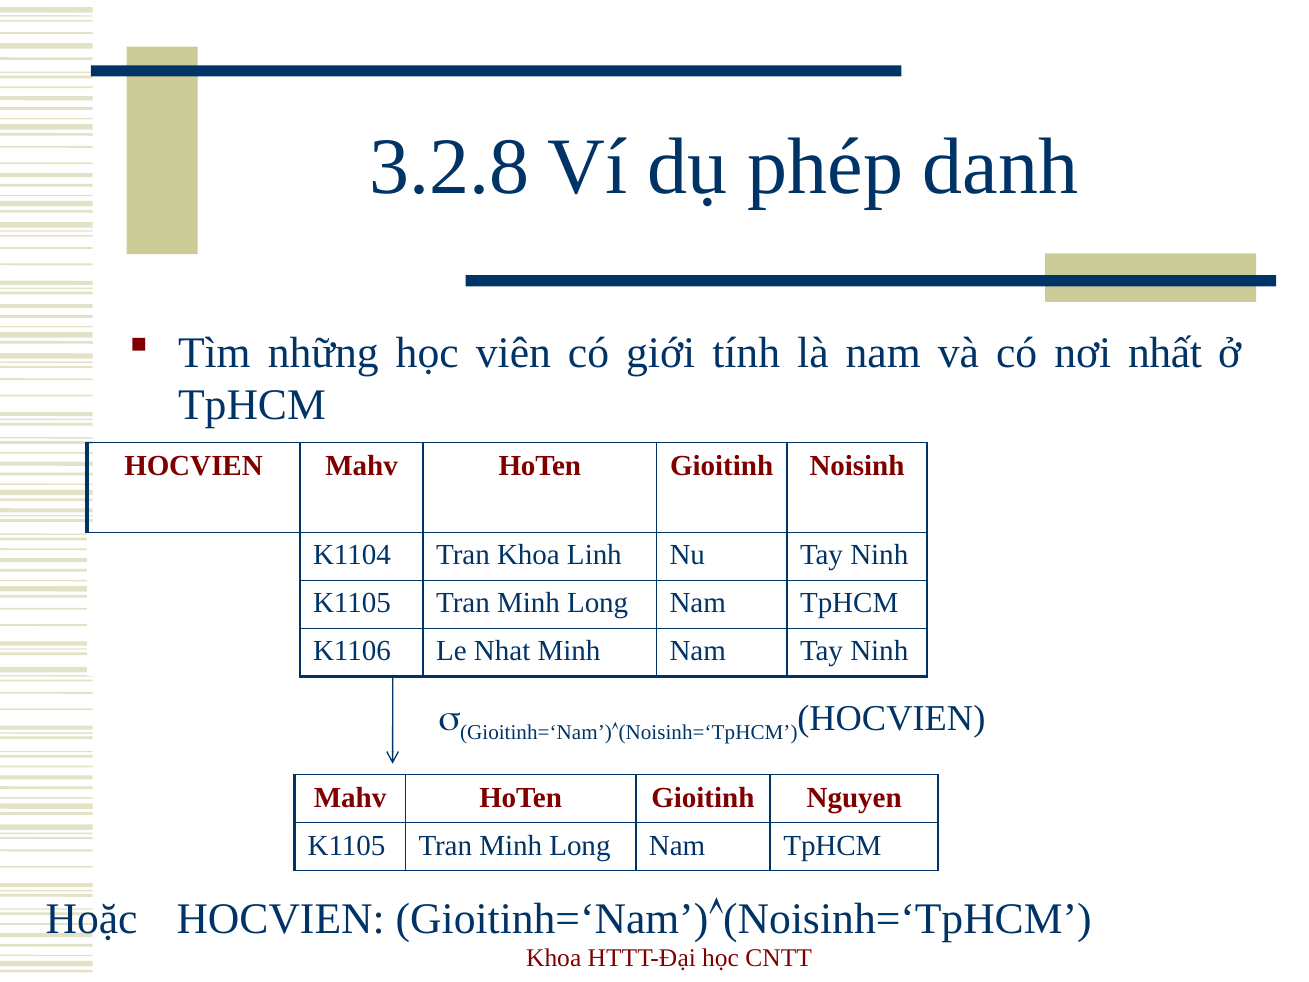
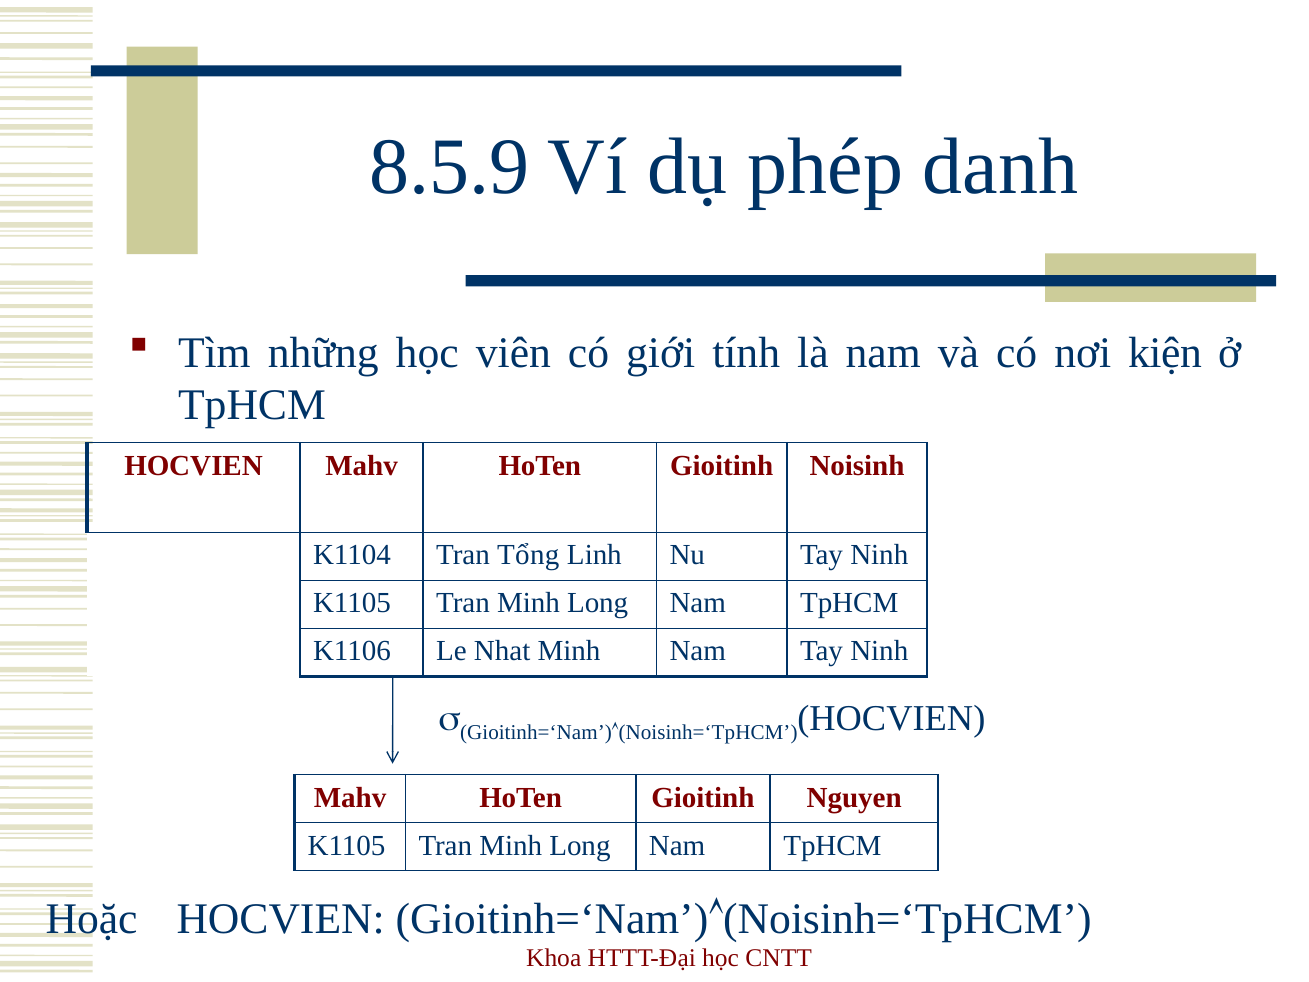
3.2.8: 3.2.8 -> 8.5.9 (449, 167)
nhất: nhất -> kiện (1165, 353)
Tran Khoa: Khoa -> Tổng (528, 555)
